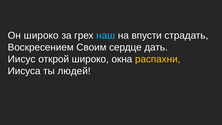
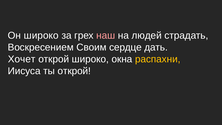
наш colour: light blue -> pink (106, 35)
впусти: впусти -> людей (147, 35)
Иисус: Иисус -> Хочет (22, 59)
ты людей: людей -> открой (74, 71)
